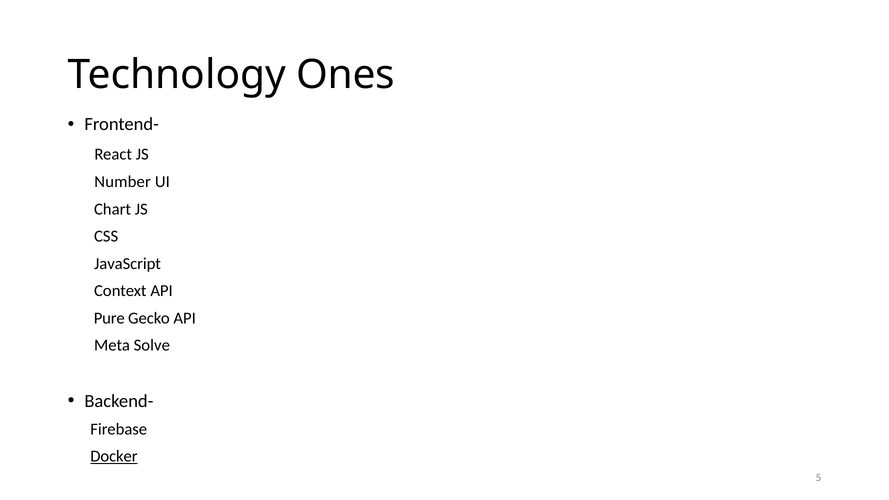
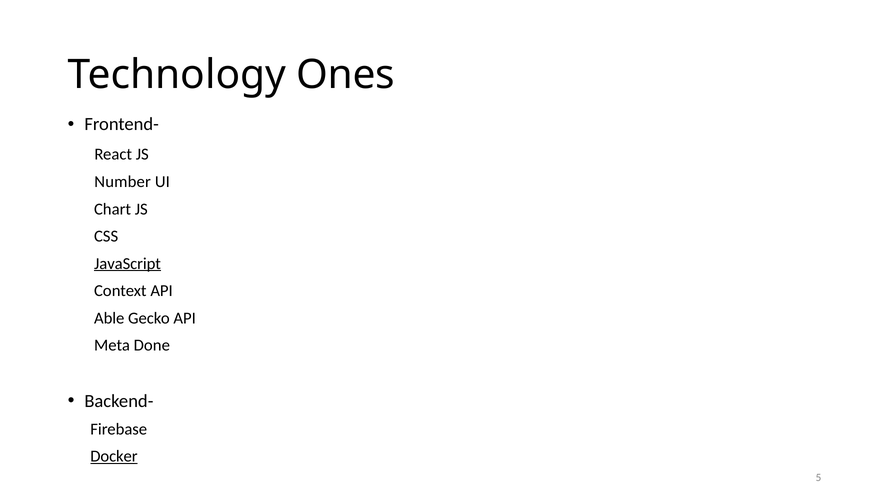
JavaScript underline: none -> present (128, 264)
Pure: Pure -> Able (109, 318)
Solve: Solve -> Done (152, 345)
